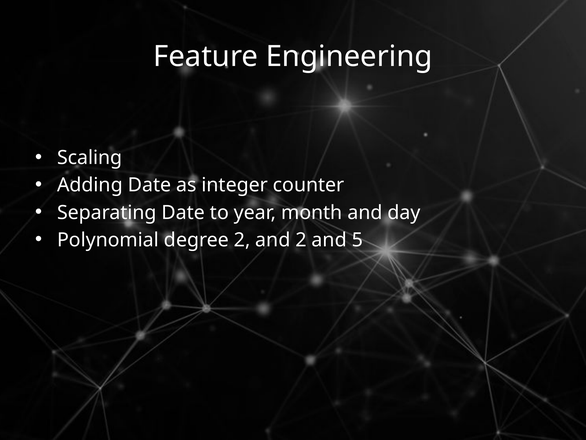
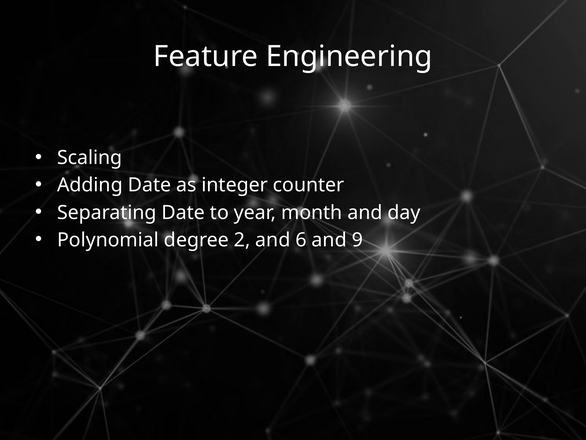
and 2: 2 -> 6 (301, 240)
5: 5 -> 9 (357, 240)
